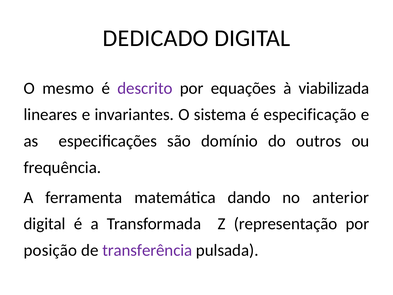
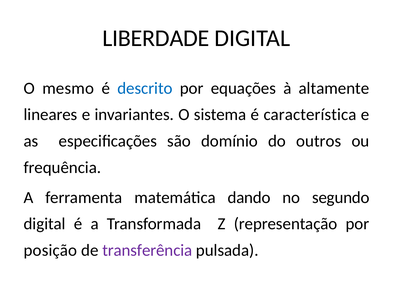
DEDICADO: DEDICADO -> LIBERDADE (156, 38)
descrito colour: purple -> blue (145, 88)
viabilizada: viabilizada -> altamente (334, 88)
especificação: especificação -> característica (310, 115)
anterior: anterior -> segundo (341, 197)
